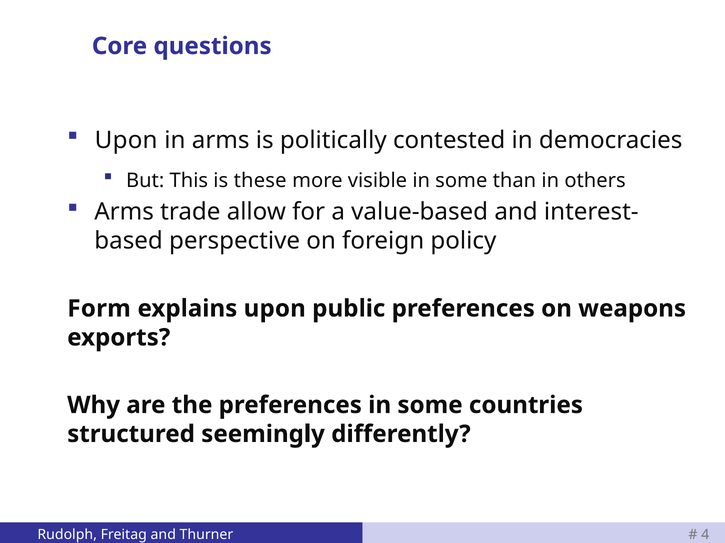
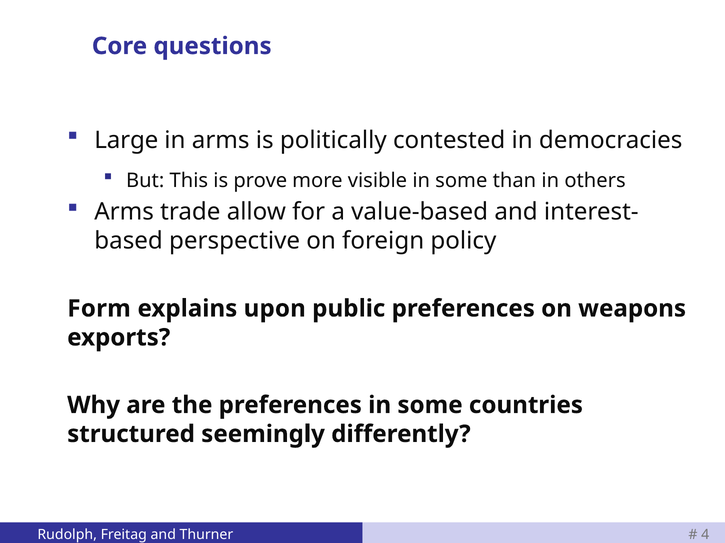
Upon: Upon -> Large (126, 141)
these: these -> prove (260, 181)
